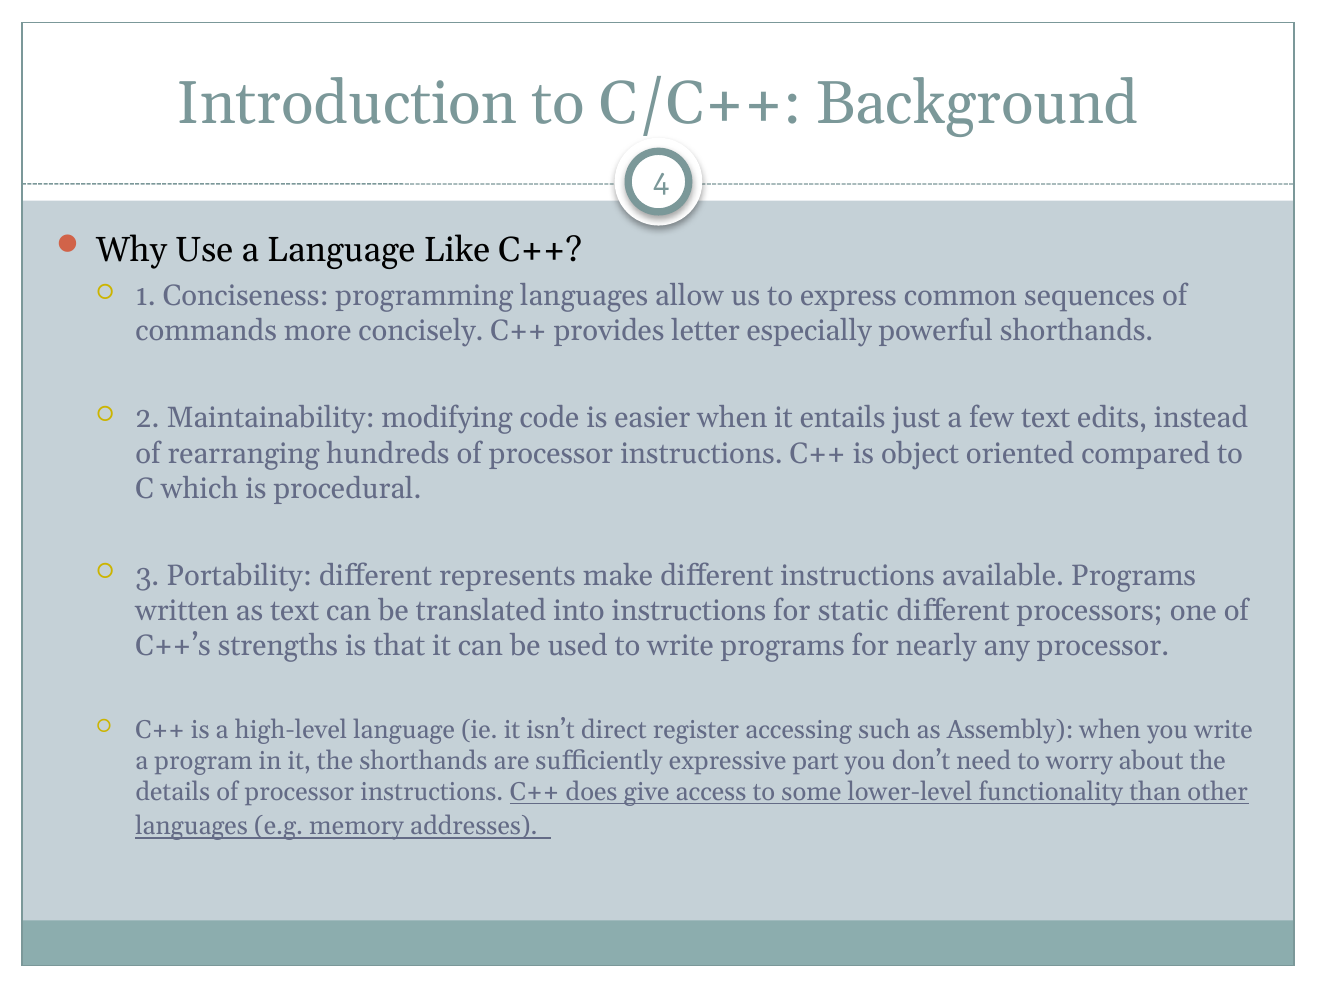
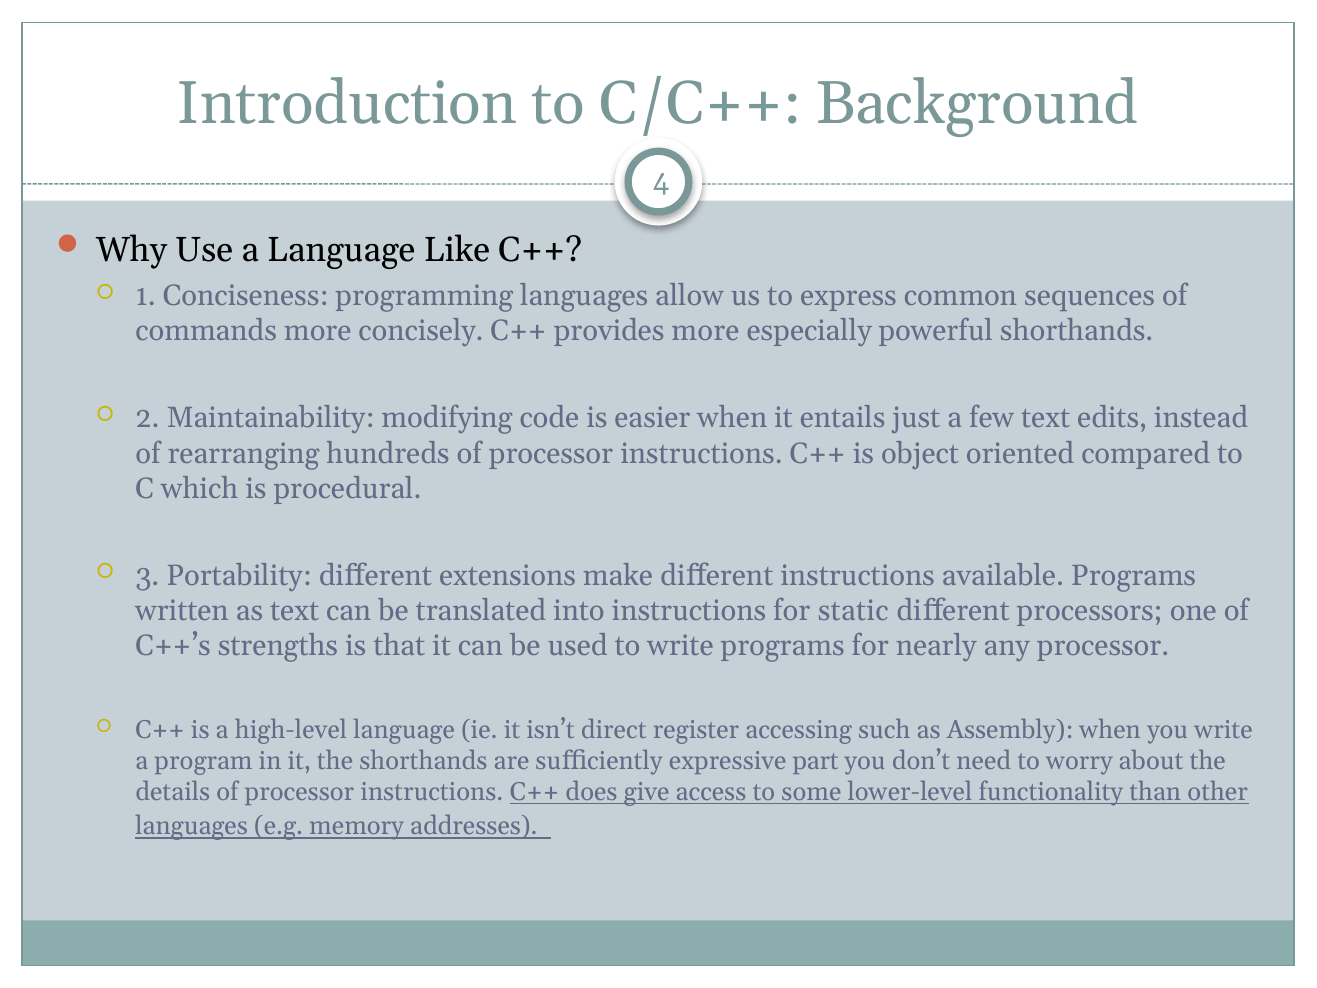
provides letter: letter -> more (706, 331)
represents: represents -> extensions (507, 575)
